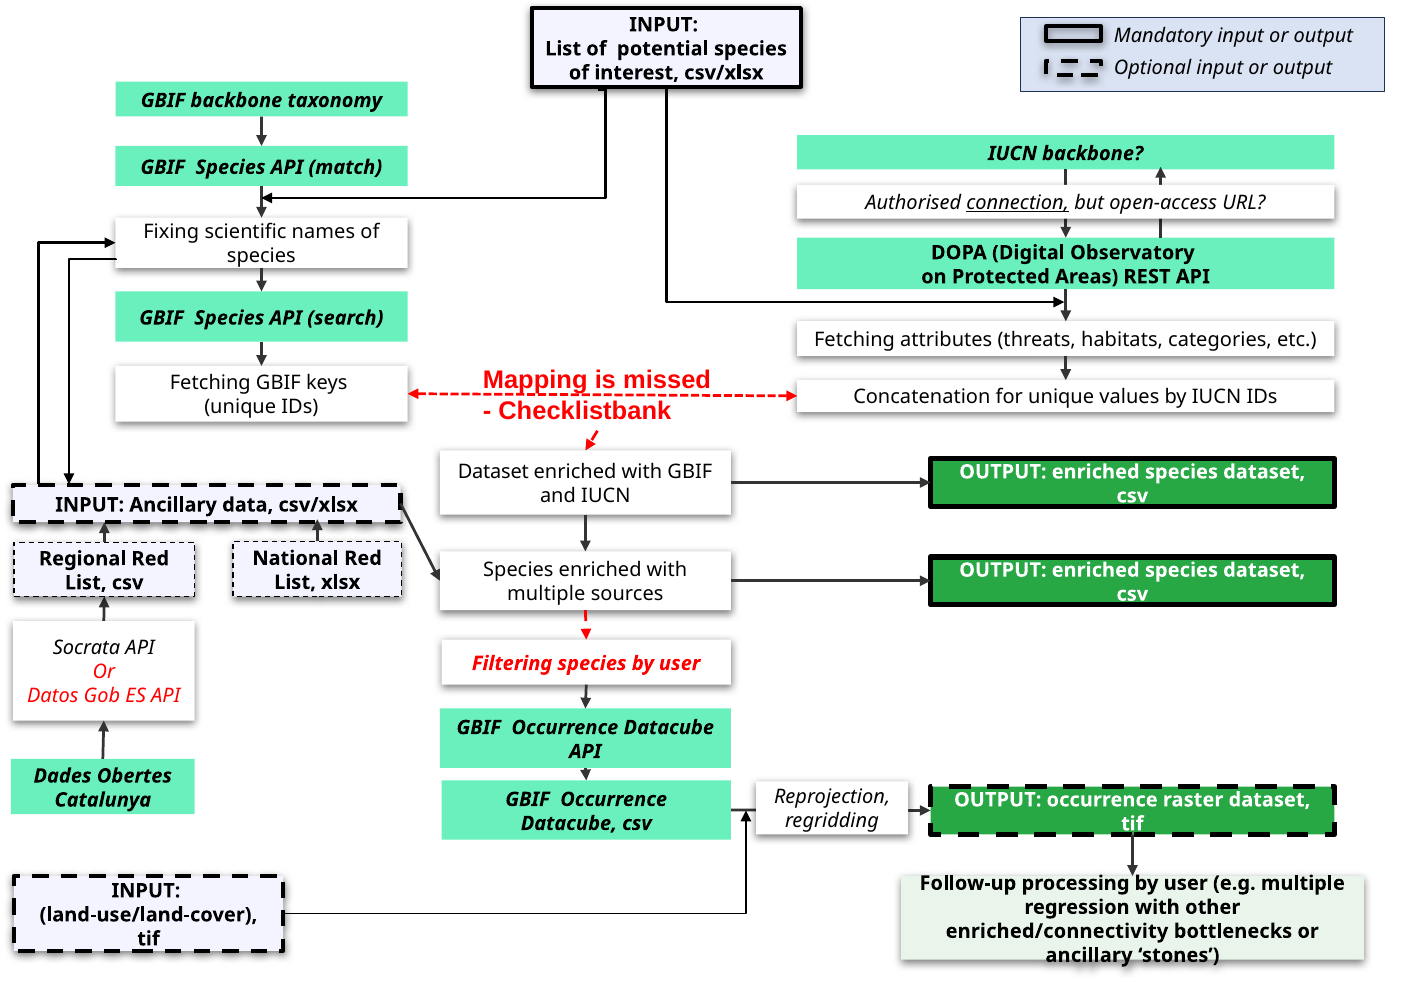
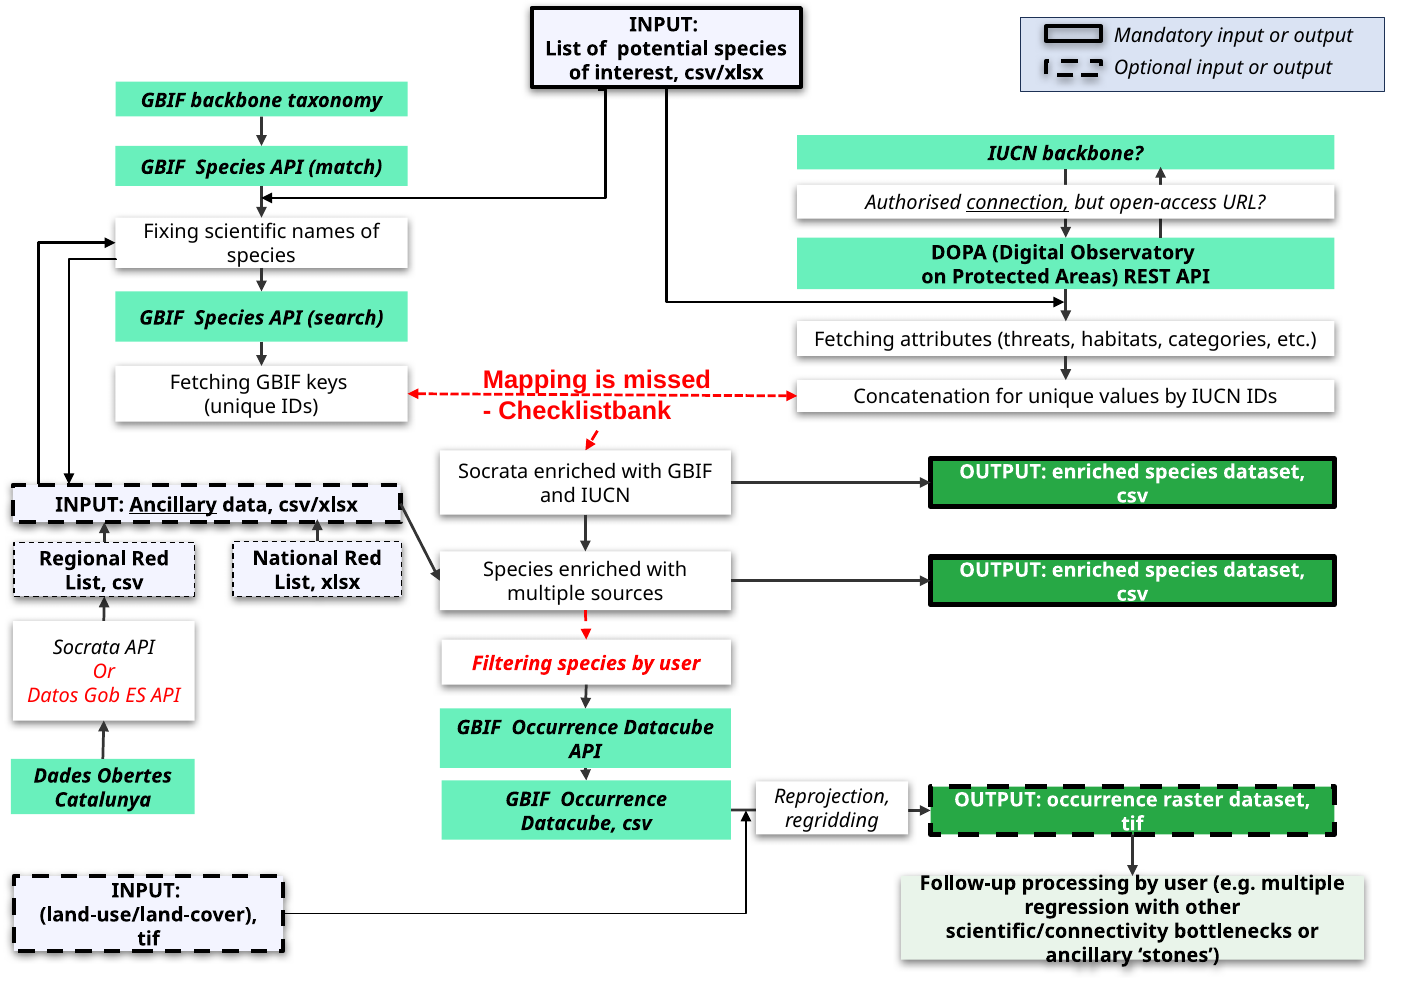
Dataset: Dataset -> Socrata (493, 472)
Ancillary underline: none -> present (173, 505)
enriched/connectivity: enriched/connectivity -> scientific/connectivity (1057, 932)
